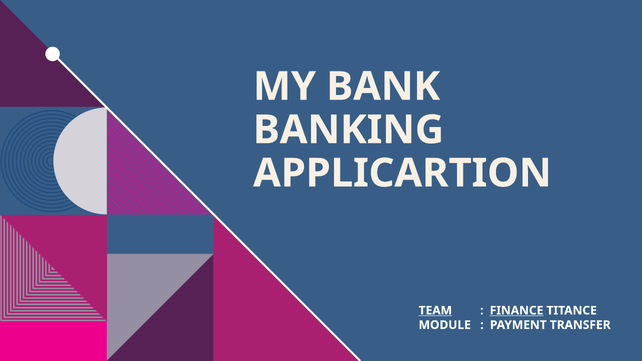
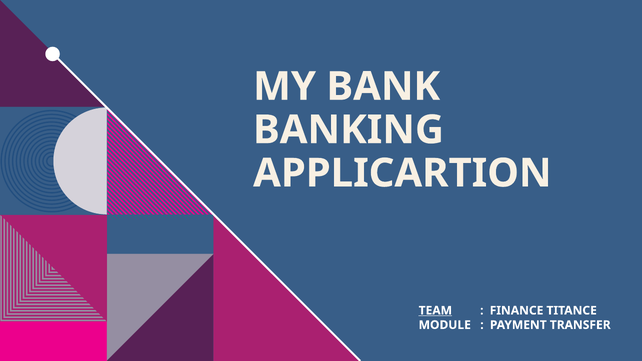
FINANCE underline: present -> none (517, 311)
